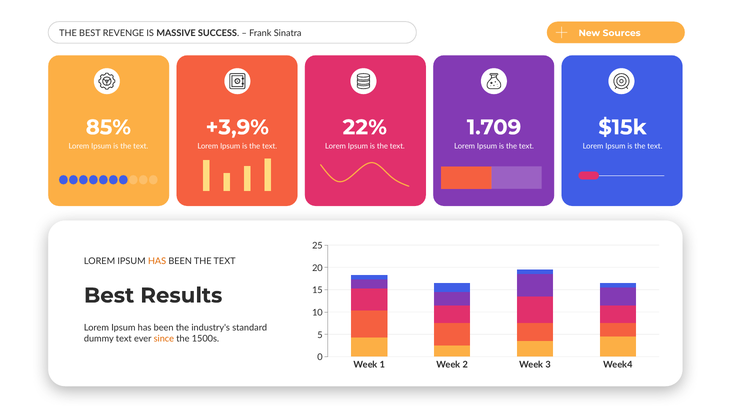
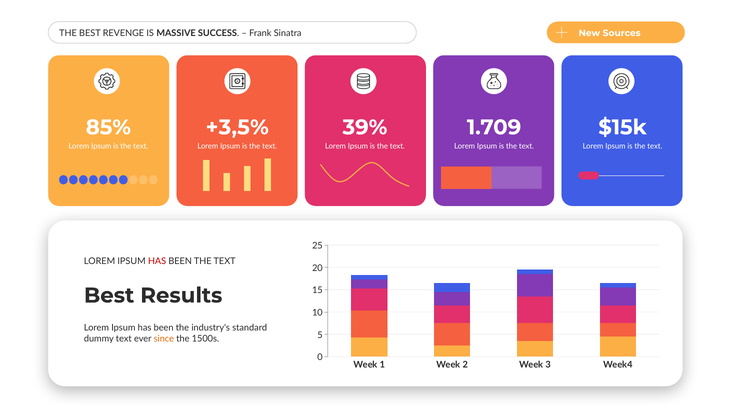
+3,9%: +3,9% -> +3,5% (237, 127)
22%: 22% -> 39% (365, 127)
HAS colour: orange -> red (157, 261)
